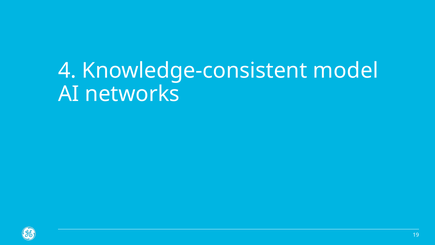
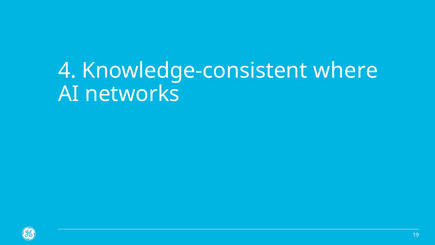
model: model -> where (346, 70)
